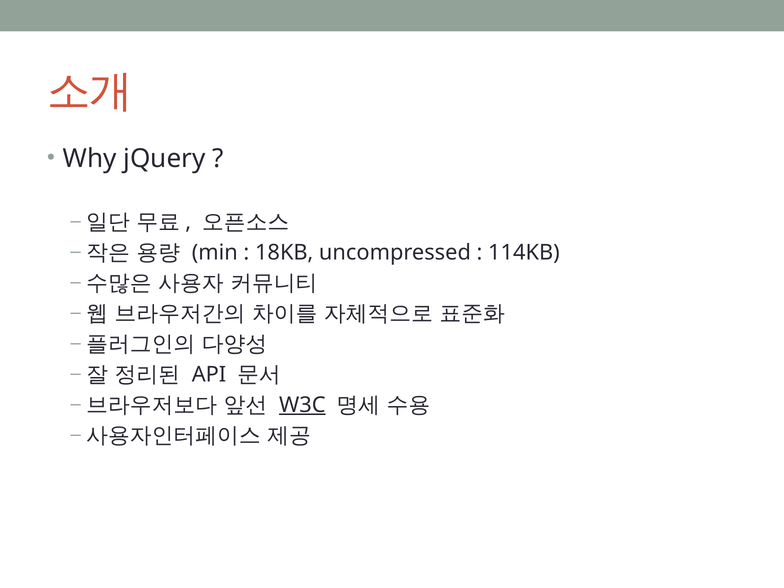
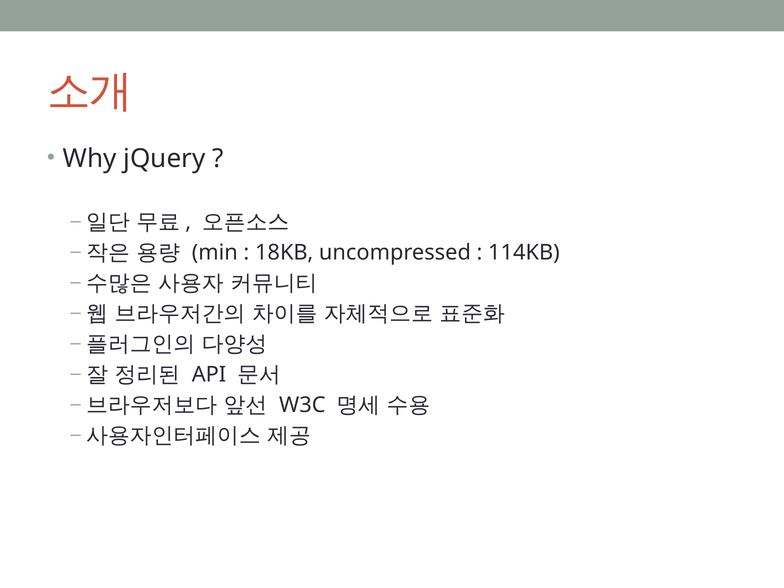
W3C underline: present -> none (302, 405)
